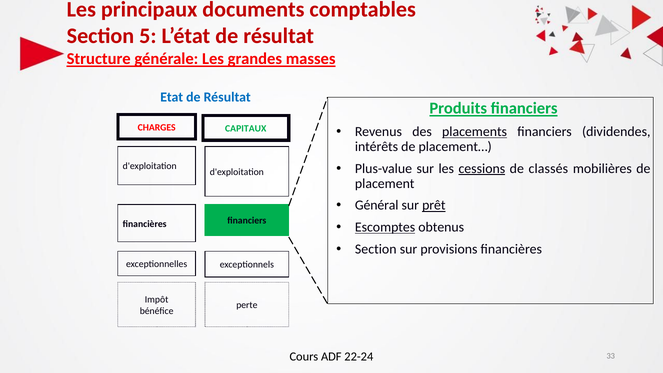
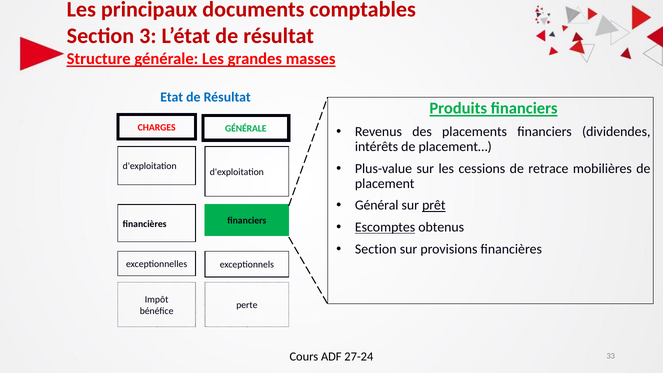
5: 5 -> 3 (148, 36)
CHARGES CAPITAUX: CAPITAUX -> GÉNÉRALE (246, 128)
placements underline: present -> none (475, 132)
cessions underline: present -> none (482, 169)
classés: classés -> retrace (548, 169)
22-24: 22-24 -> 27-24 (359, 356)
